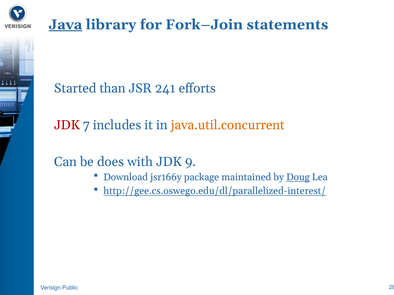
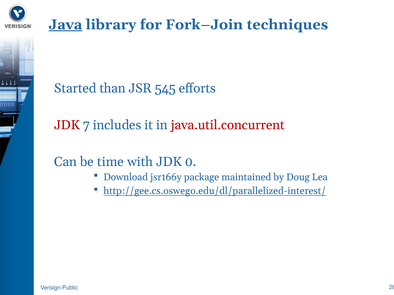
statements: statements -> techniques (287, 25)
241: 241 -> 545 (165, 88)
java.util.concurrent colour: orange -> red (228, 125)
does: does -> time (110, 162)
9: 9 -> 0 (191, 162)
Doug underline: present -> none (298, 178)
